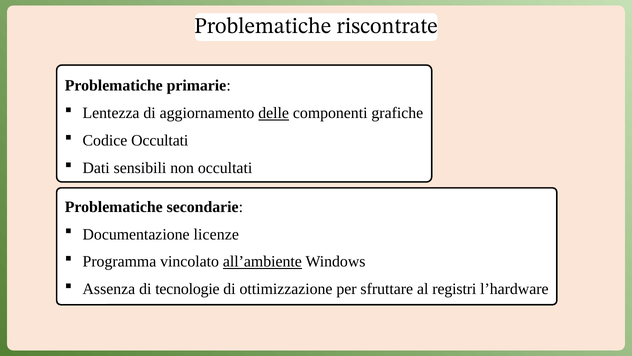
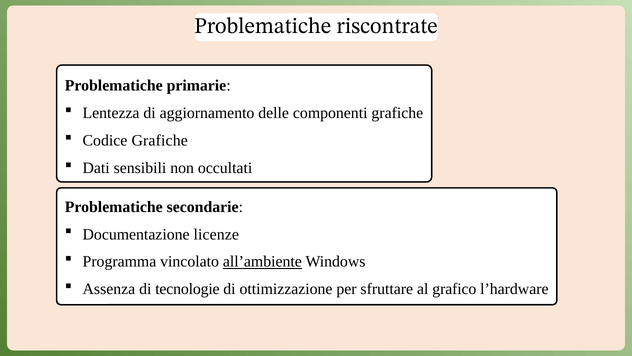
delle underline: present -> none (274, 113)
Codice Occultati: Occultati -> Grafiche (160, 140)
registri: registri -> grafico (454, 289)
